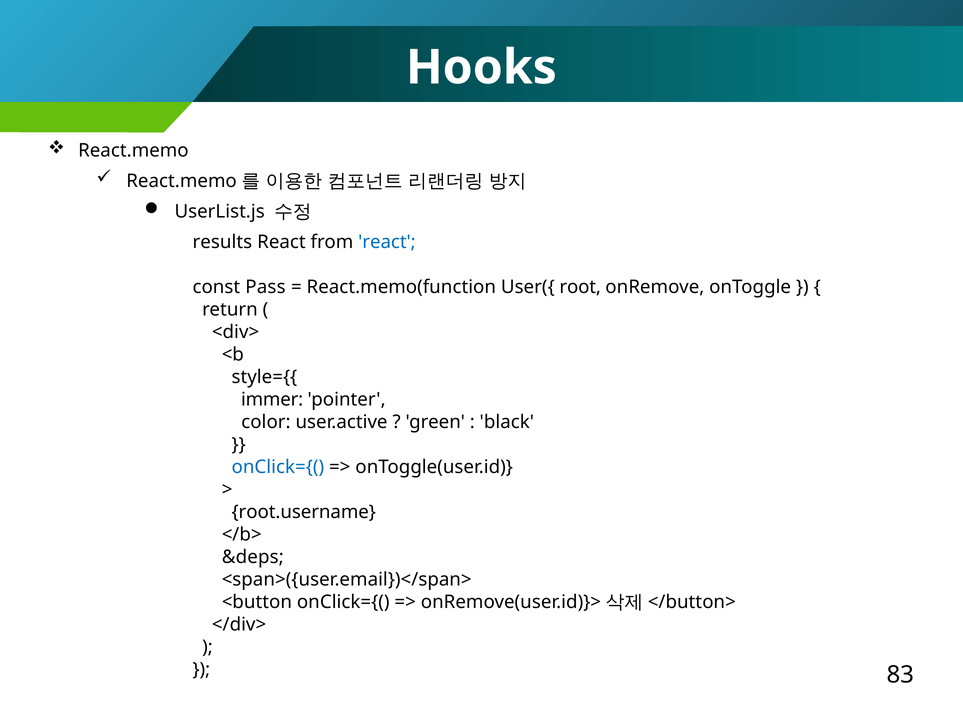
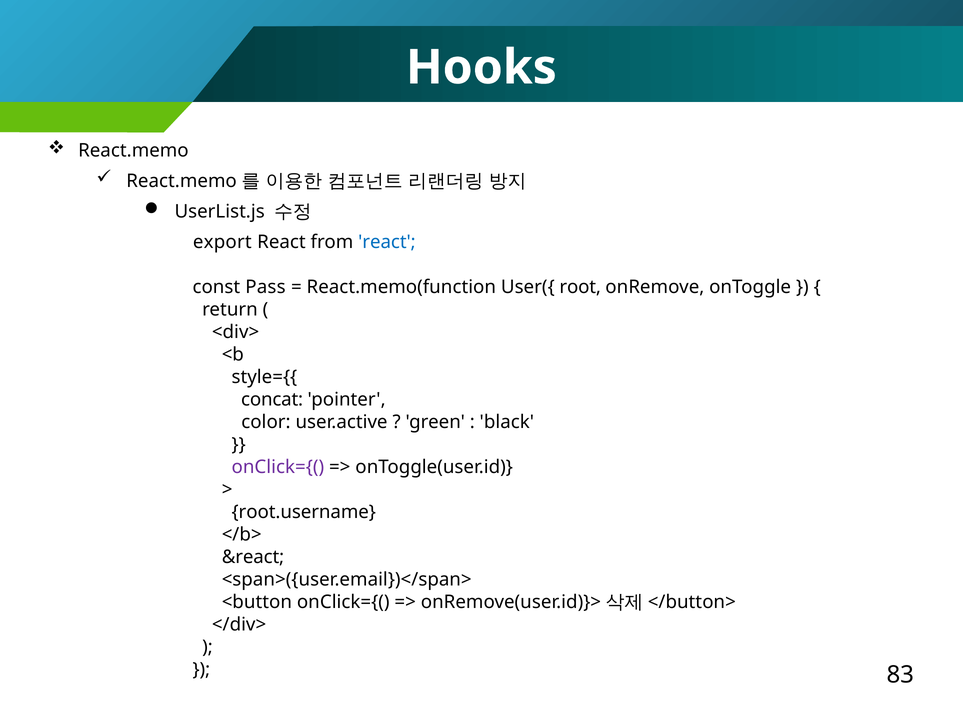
results: results -> export (222, 242)
immer: immer -> concat (272, 399)
onClick={( colour: blue -> purple (278, 467)
&deps: &deps -> &react (253, 557)
